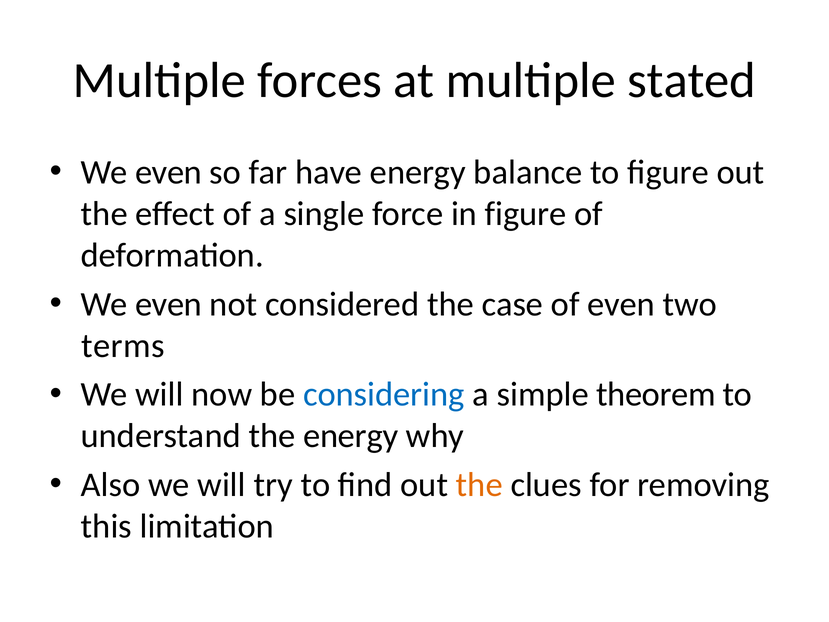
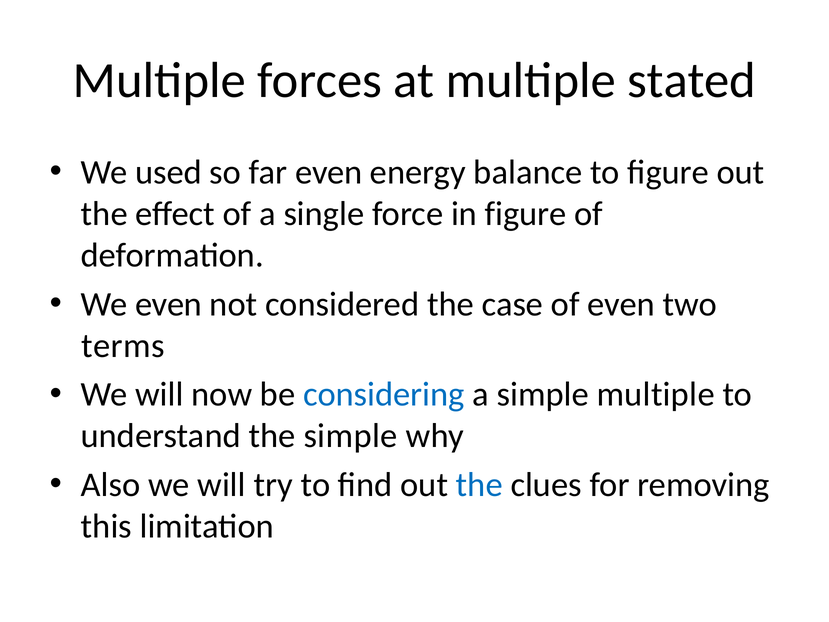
even: even -> used (169, 172)
far have: have -> even (329, 172)
simple theorem: theorem -> multiple (656, 394)
the energy: energy -> simple (350, 436)
the colour: orange -> blue (479, 485)
